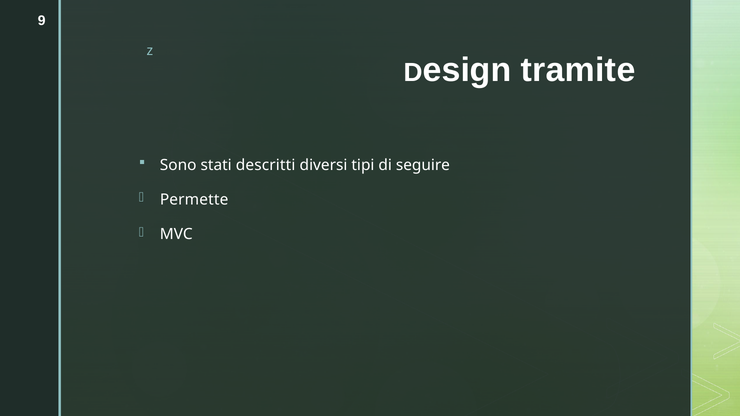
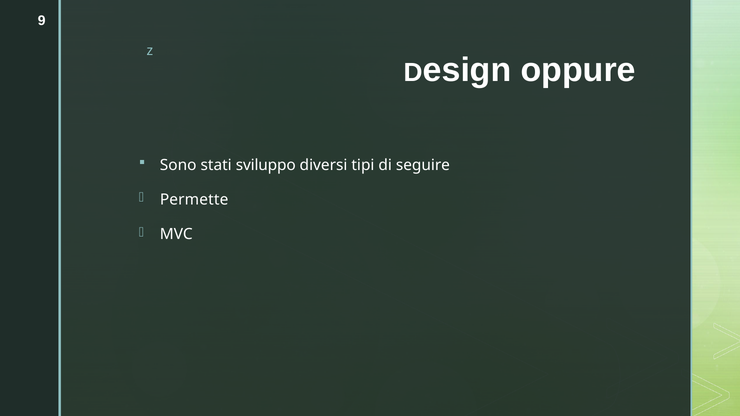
tramite: tramite -> oppure (578, 70)
descritti: descritti -> sviluppo (266, 165)
